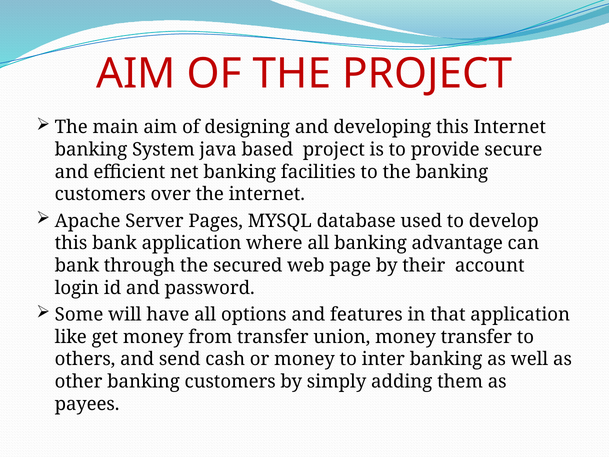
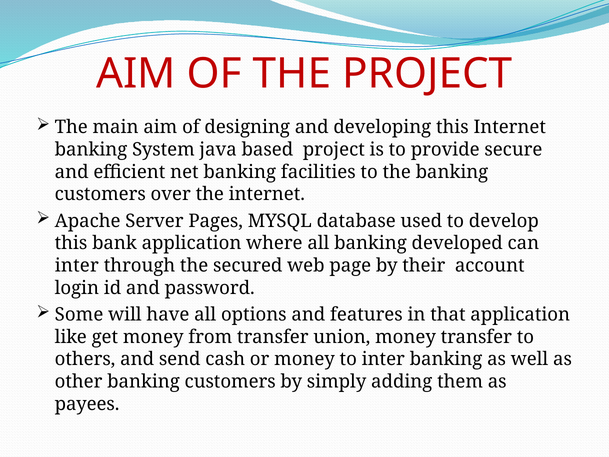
advantage: advantage -> developed (457, 243)
bank: bank -> inter (77, 265)
